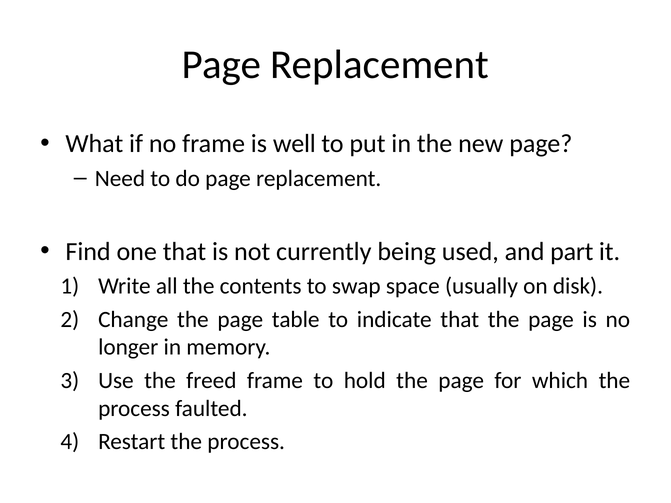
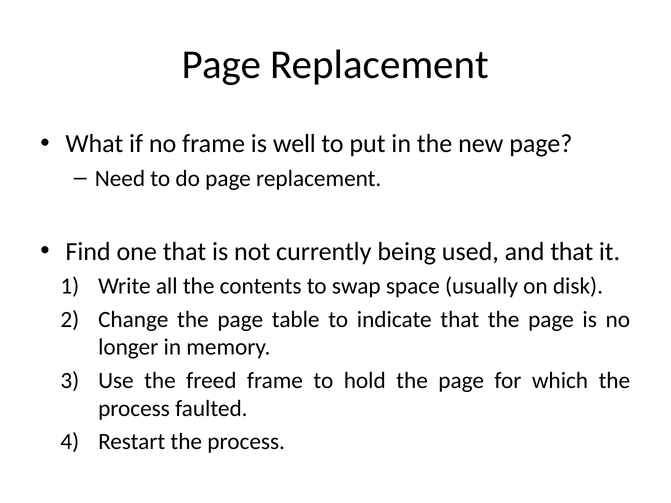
and part: part -> that (572, 252)
